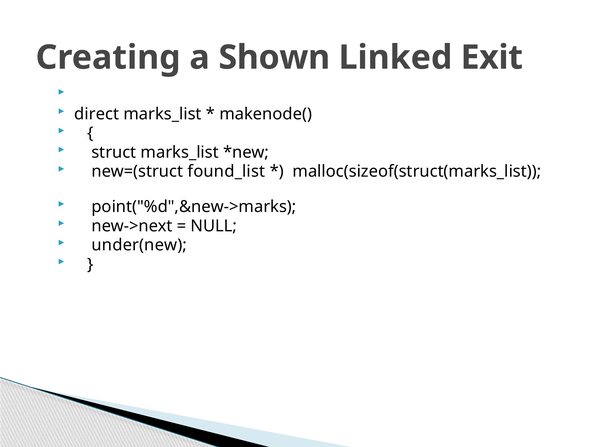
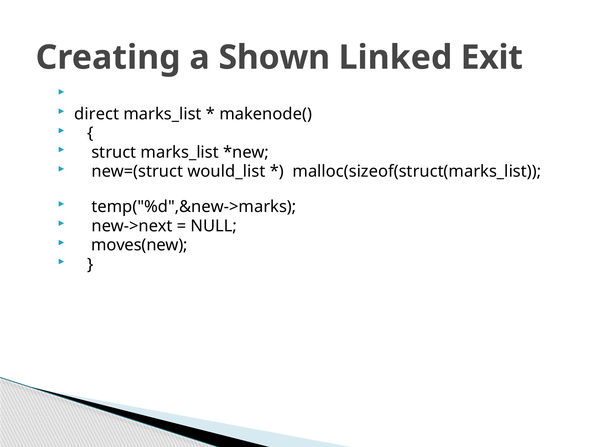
found_list: found_list -> would_list (226, 171)
point("%d",&new->marks: point("%d",&new->marks -> temp("%d",&new->marks (194, 206)
under(new: under(new -> moves(new (139, 245)
